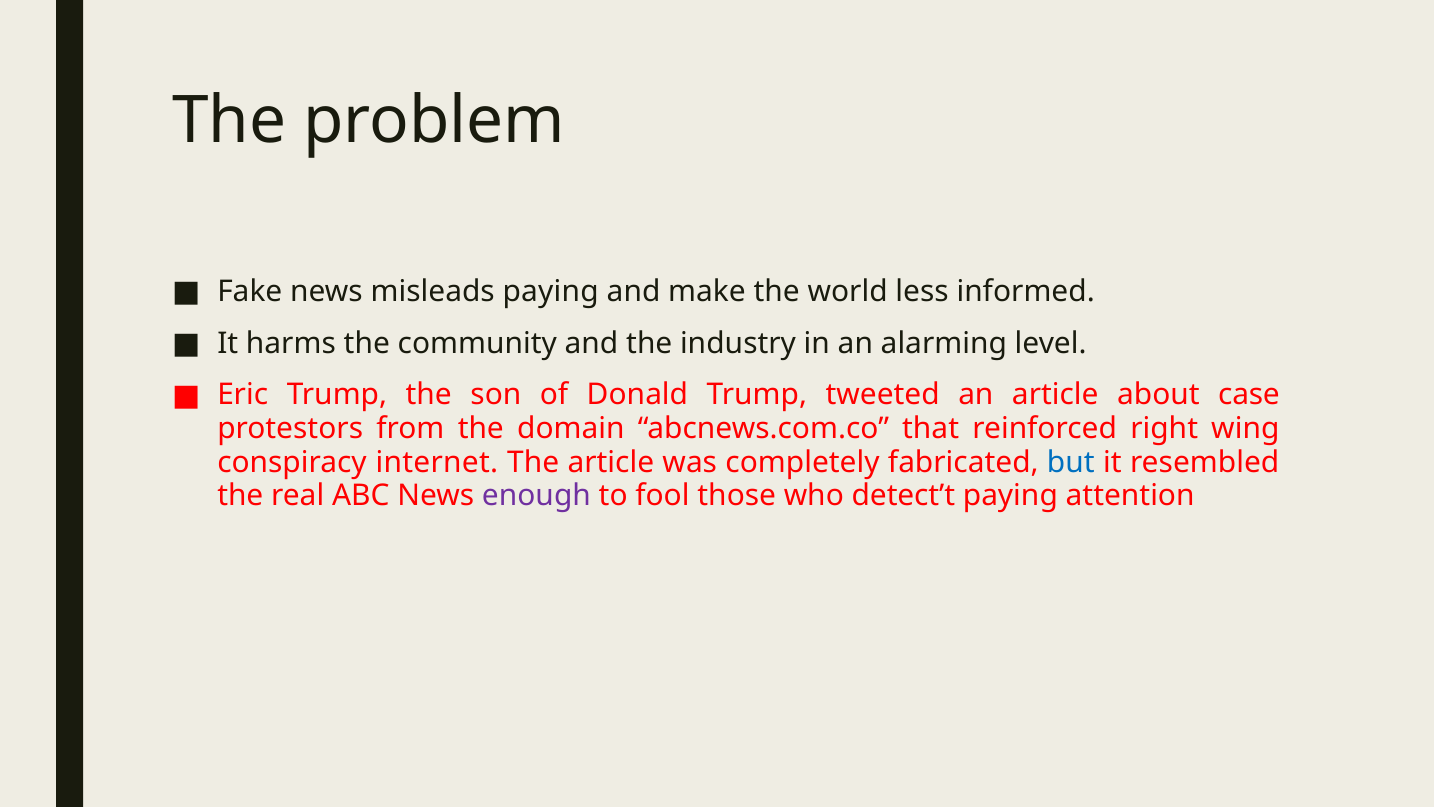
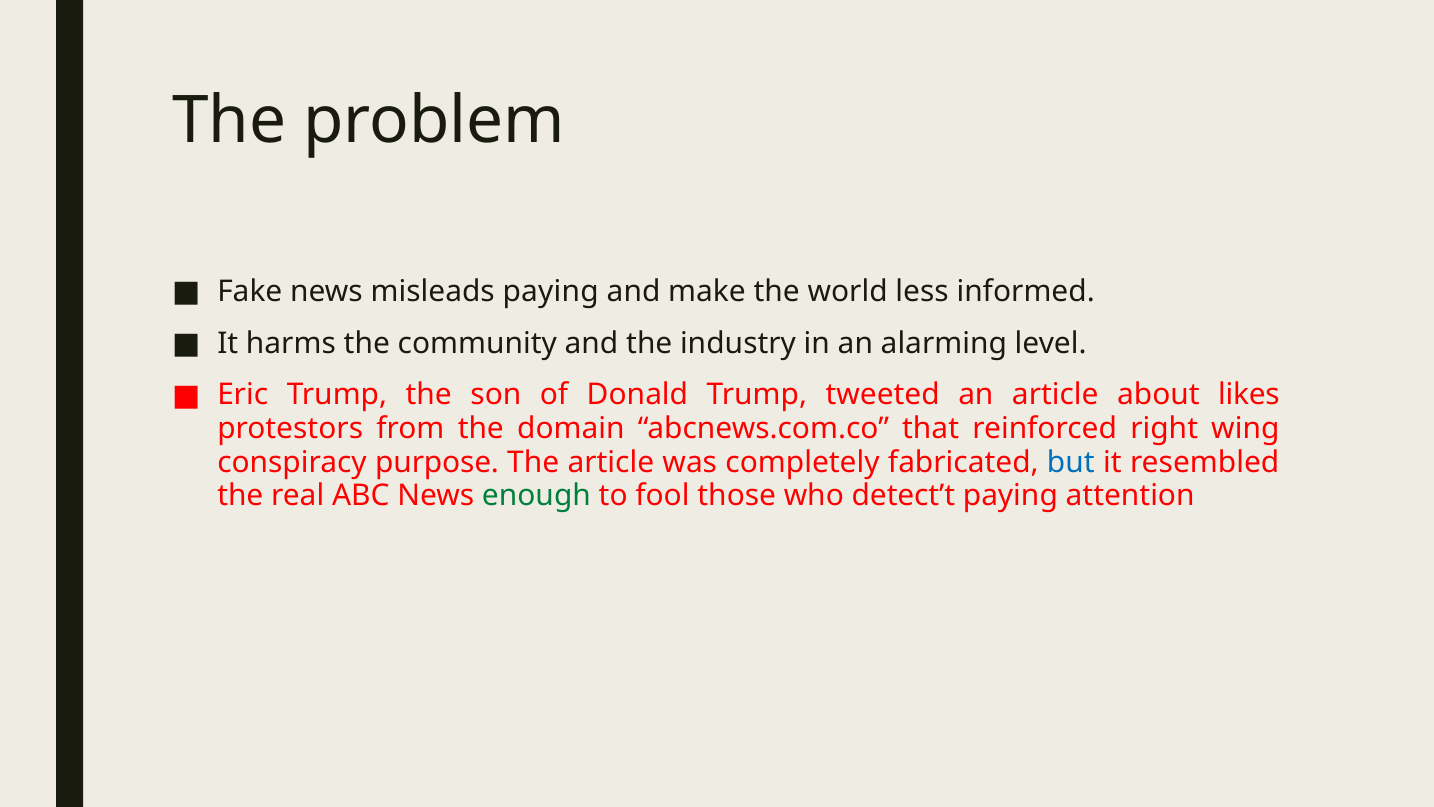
case: case -> likes (1249, 395)
internet: internet -> purpose (437, 462)
enough colour: purple -> green (536, 496)
